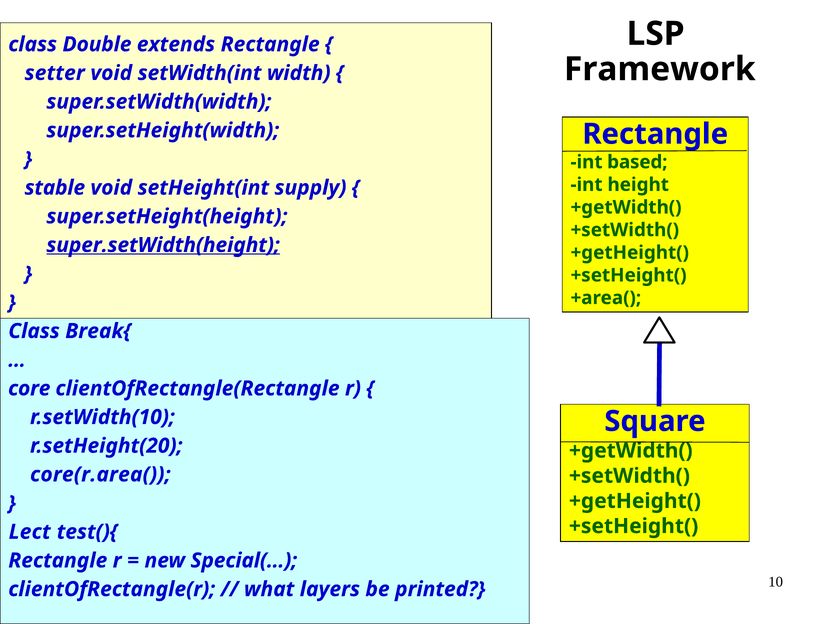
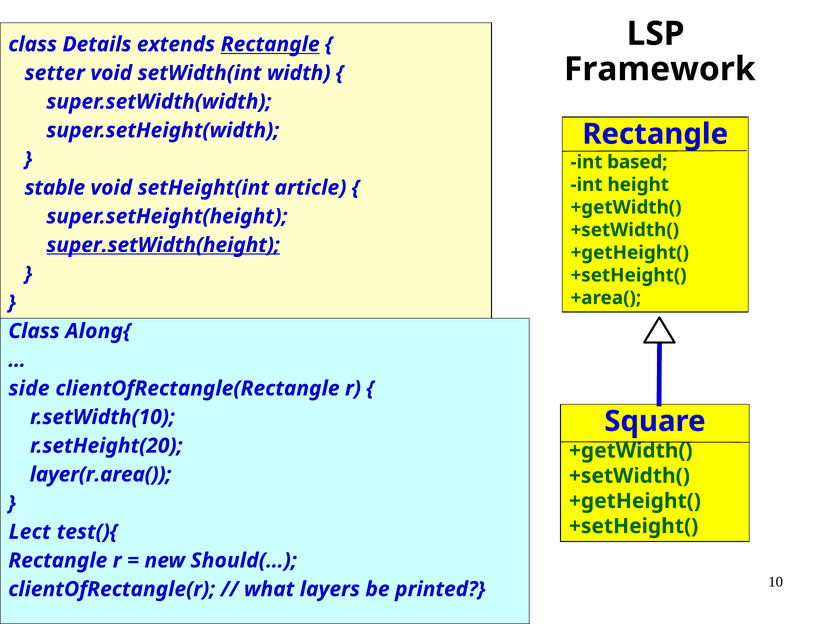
Double: Double -> Details (97, 44)
Rectangle underline: none -> present (270, 44)
supply: supply -> article (310, 188)
Break{: Break{ -> Along{ (98, 331)
core: core -> side (29, 388)
core(r.area(: core(r.area( -> layer(r.area( (101, 474)
Special(…: Special(… -> Should(… (244, 560)
